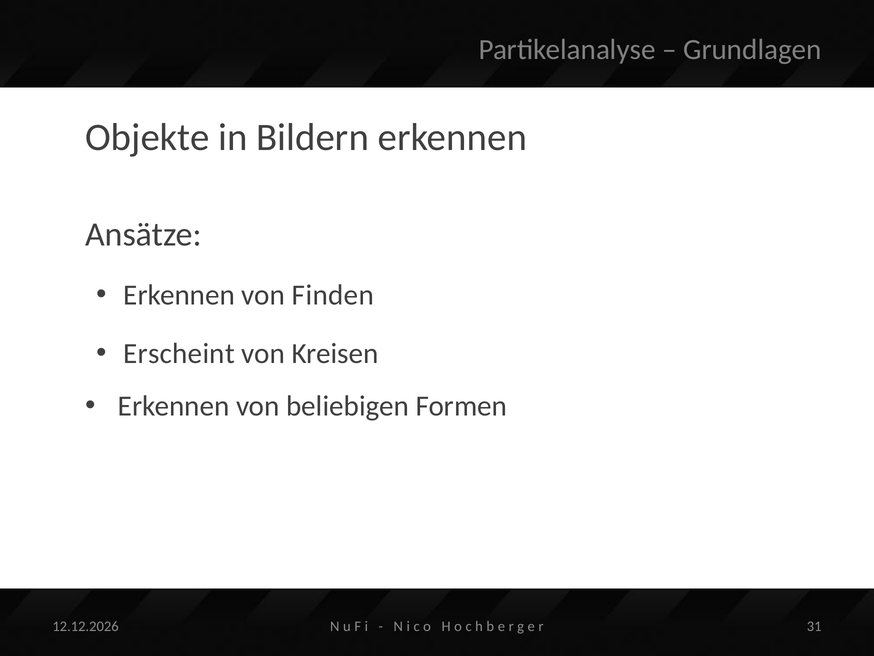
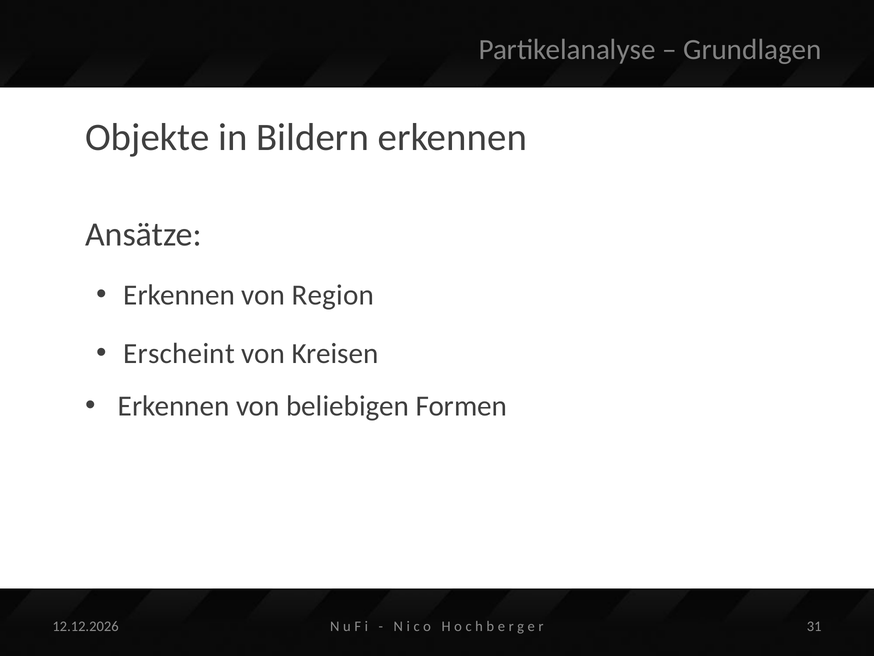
Finden: Finden -> Region (333, 295)
